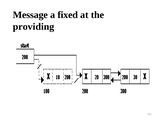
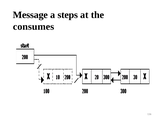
fixed: fixed -> steps (68, 15)
providing: providing -> consumes (34, 27)
